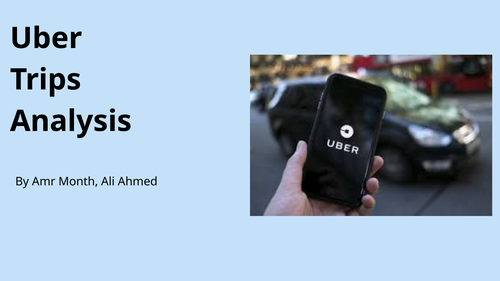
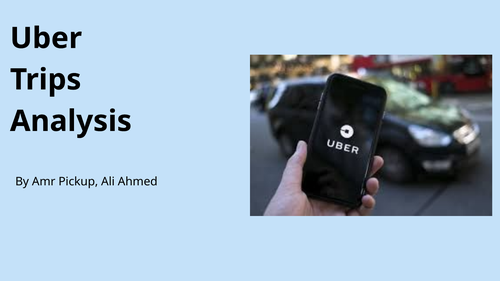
Month: Month -> Pickup (78, 182)
